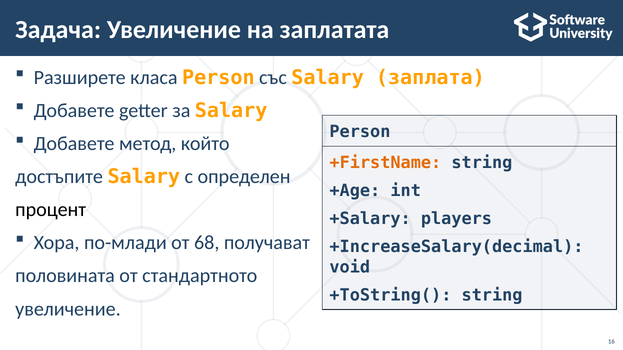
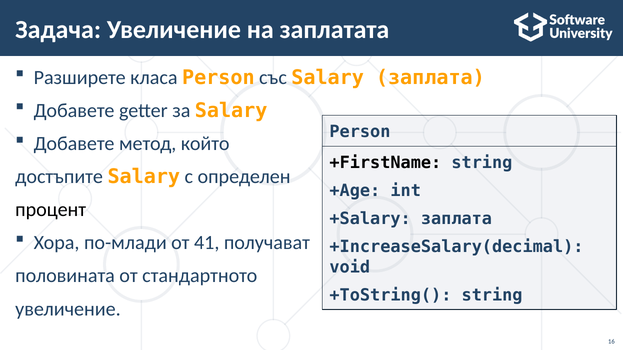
+FirstName colour: orange -> black (385, 163)
+Salary players: players -> заплата (456, 219)
68: 68 -> 41 (207, 243)
